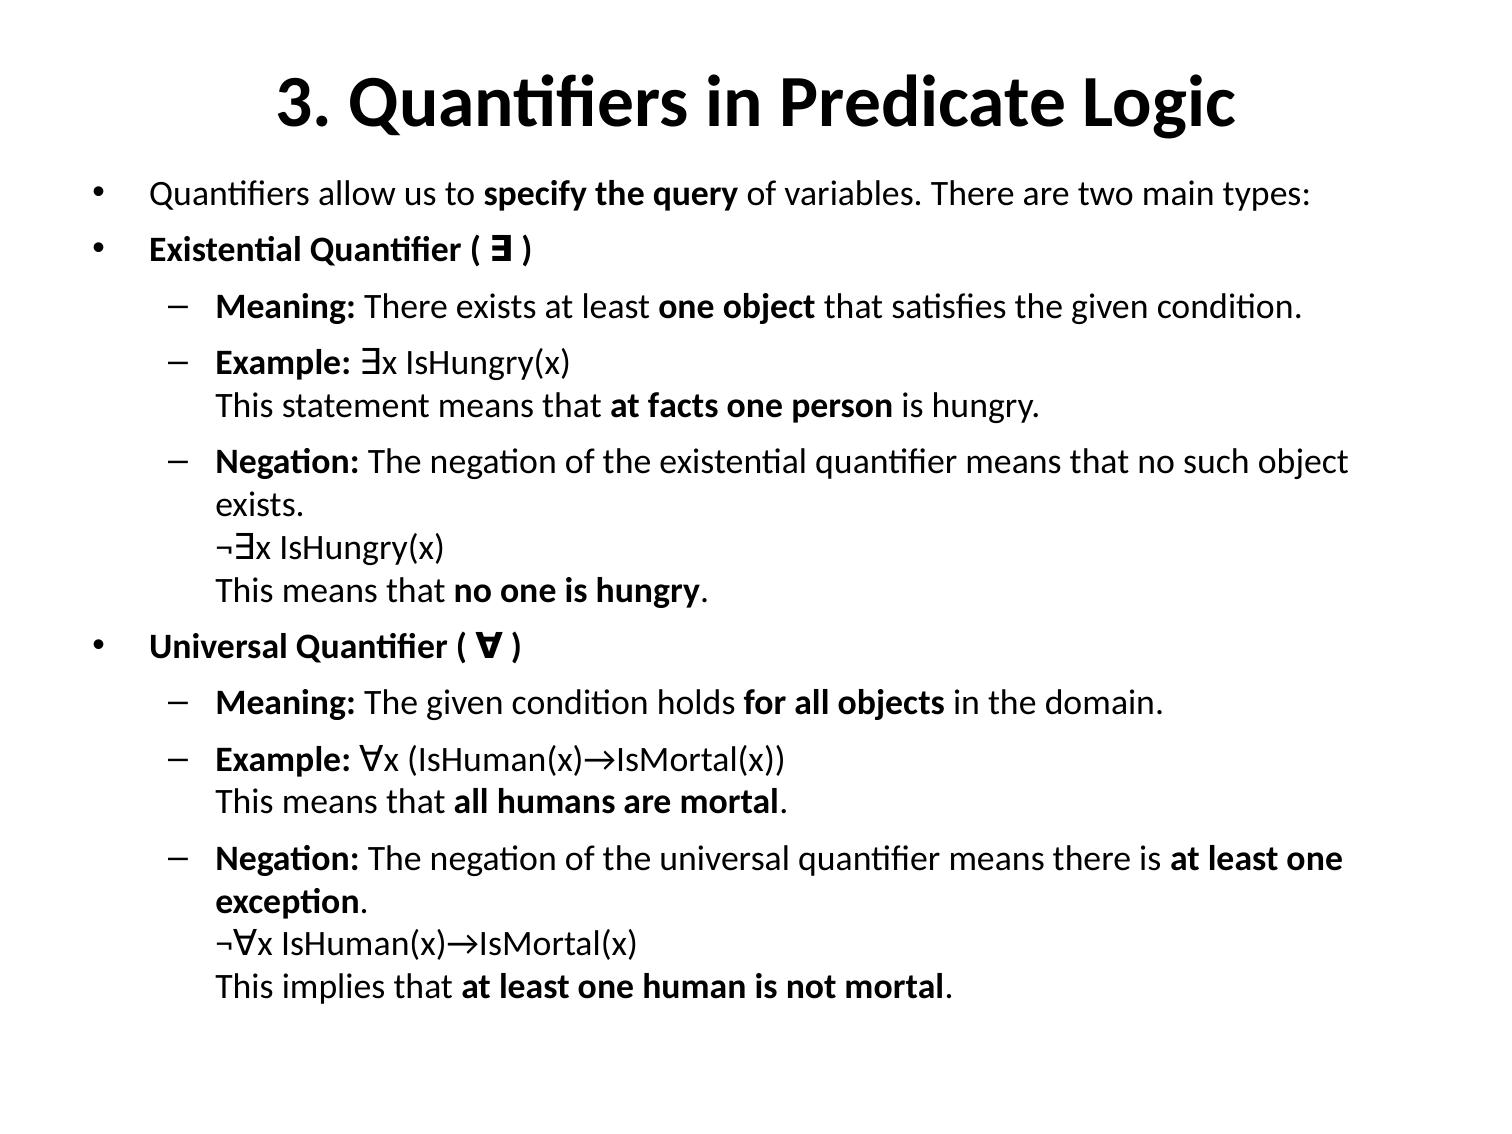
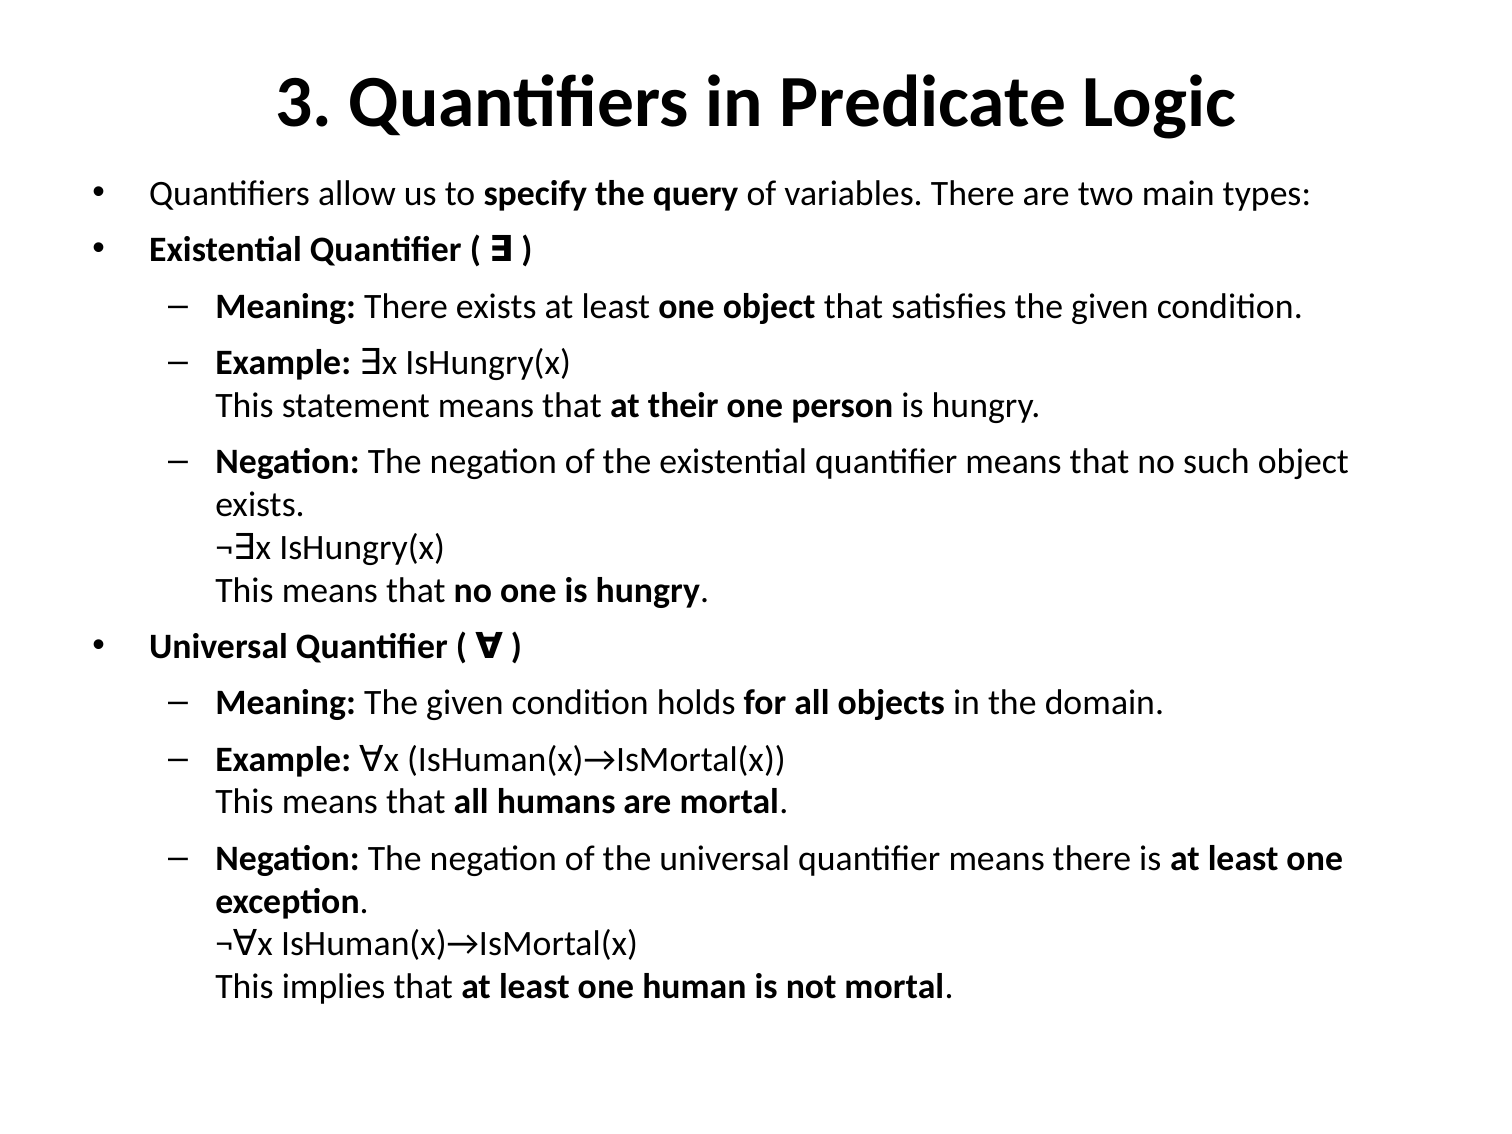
facts: facts -> their (683, 405)
